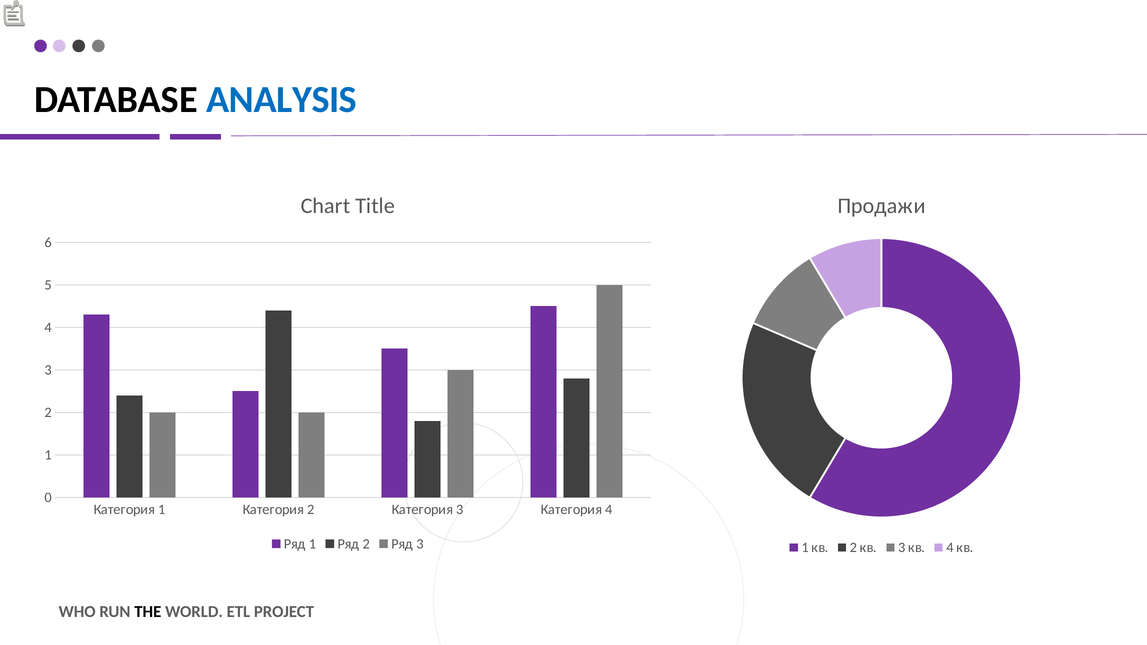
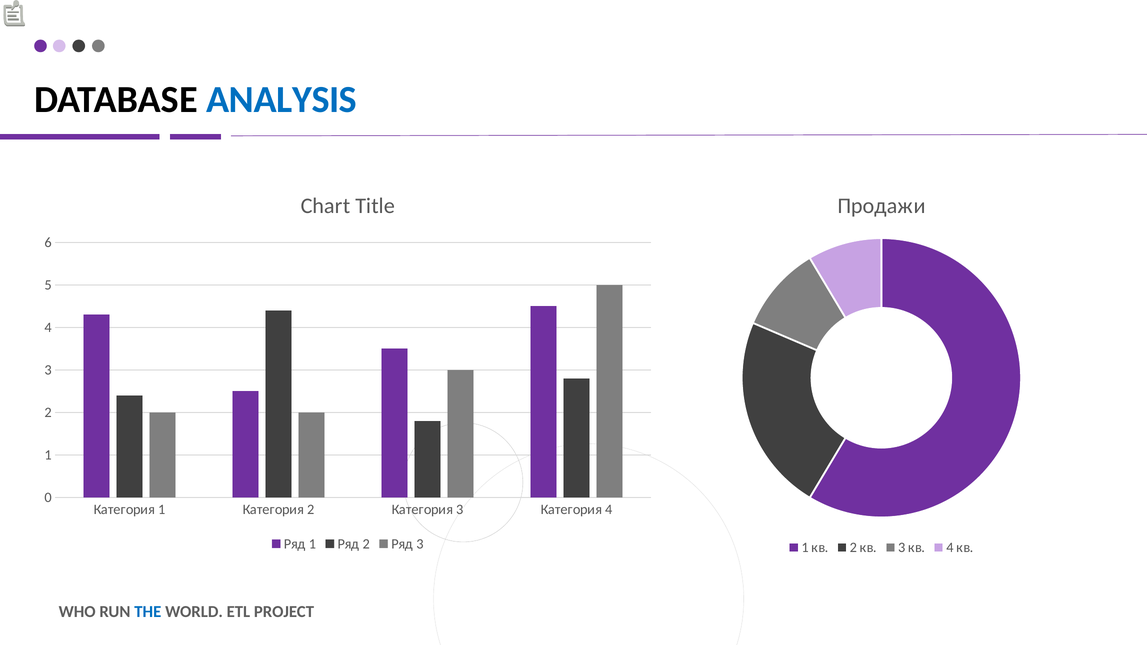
THE colour: black -> blue (148, 612)
